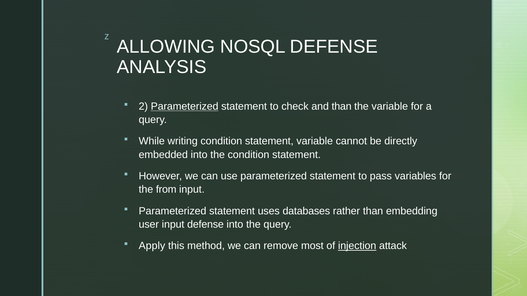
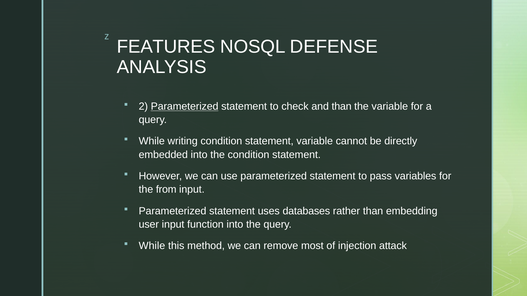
ALLOWING: ALLOWING -> FEATURES (166, 47)
input defense: defense -> function (205, 225)
Apply: Apply -> While (152, 246)
injection underline: present -> none (357, 246)
